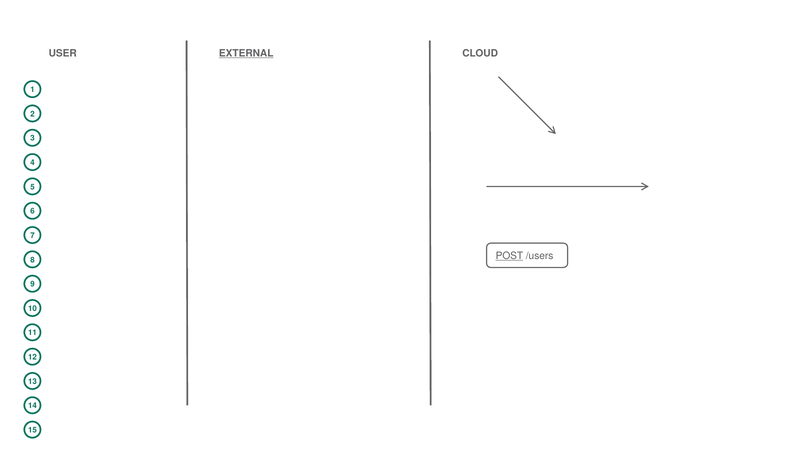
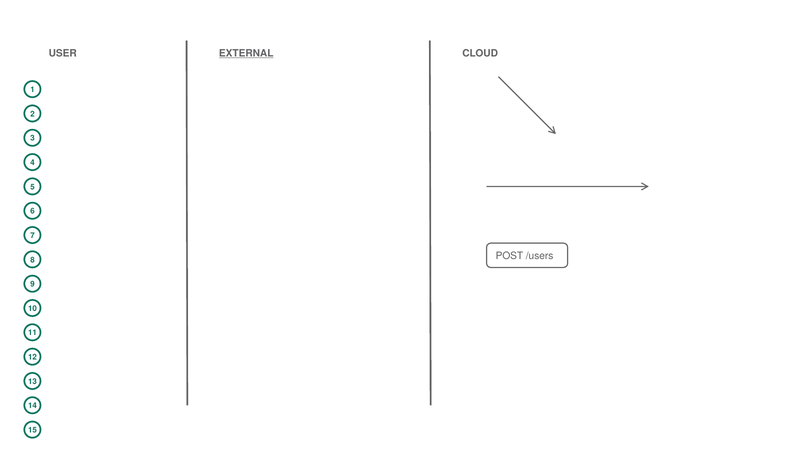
POST underline: present -> none (509, 256)
